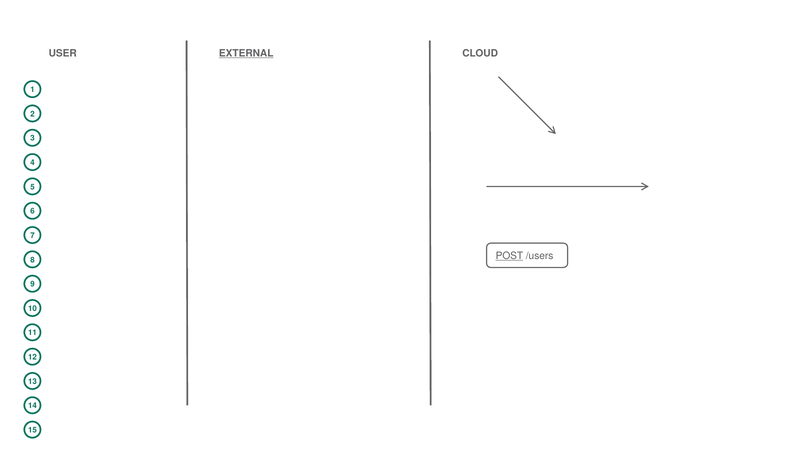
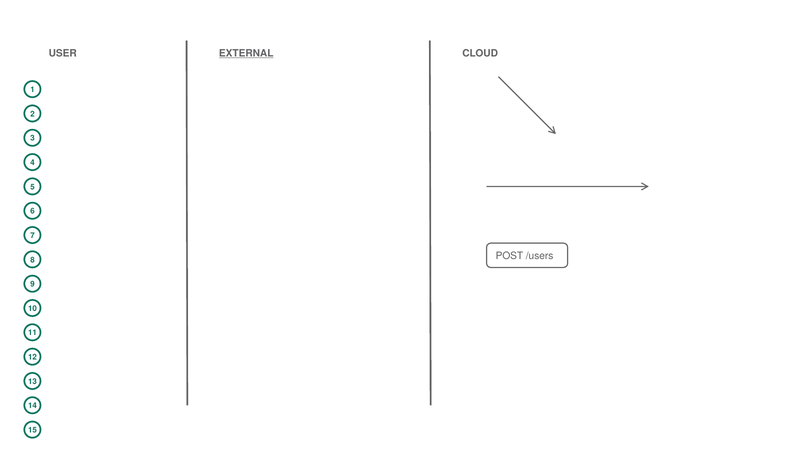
POST underline: present -> none (509, 256)
